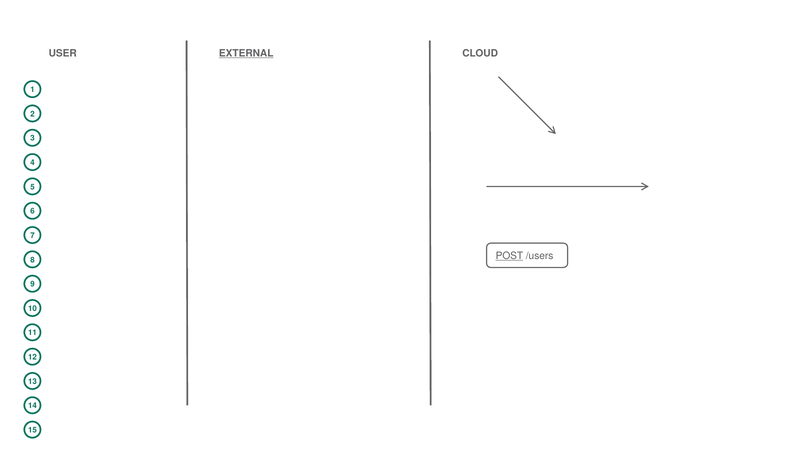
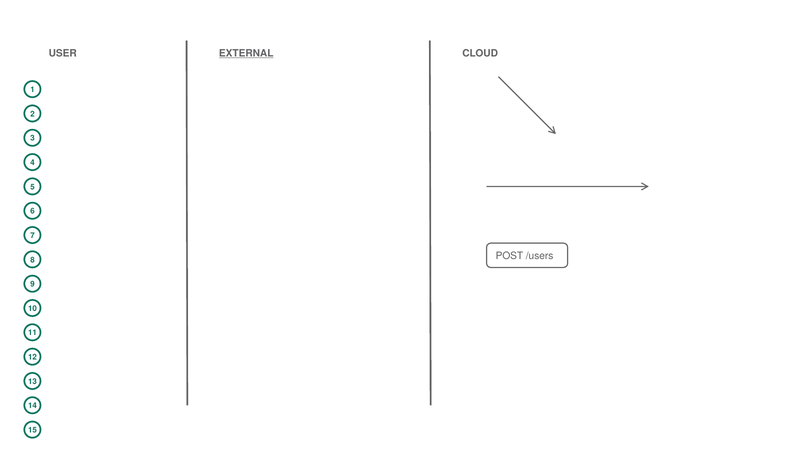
POST underline: present -> none (509, 256)
